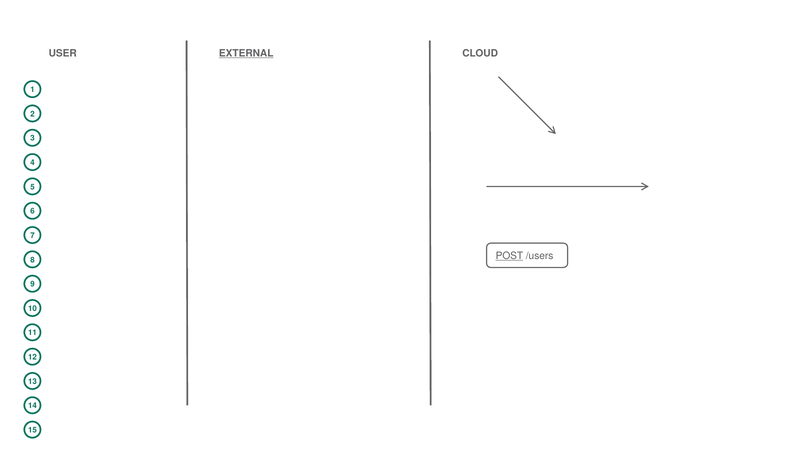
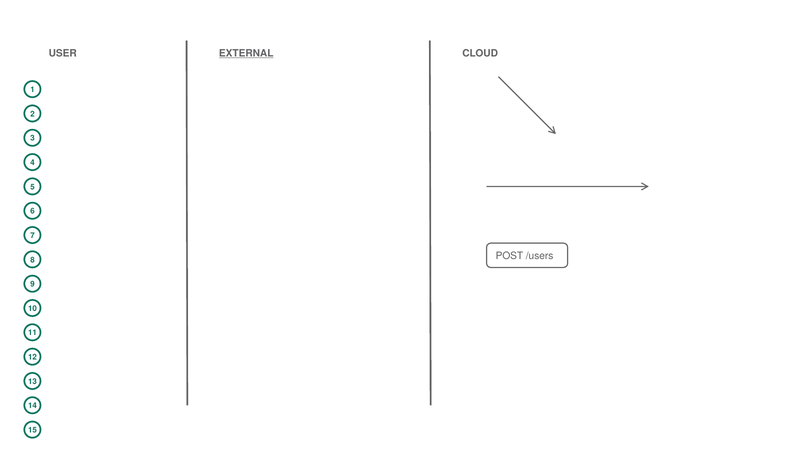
POST underline: present -> none (509, 256)
